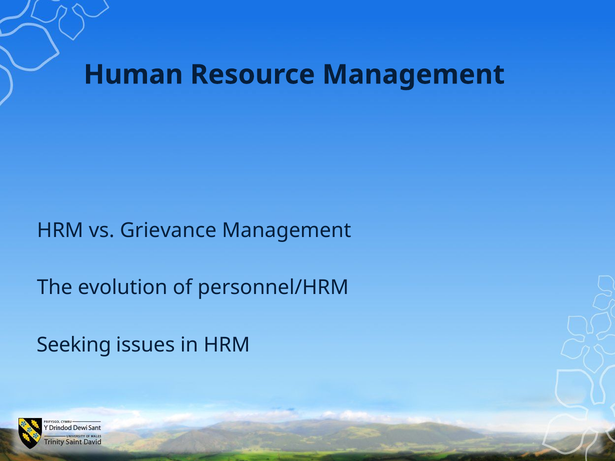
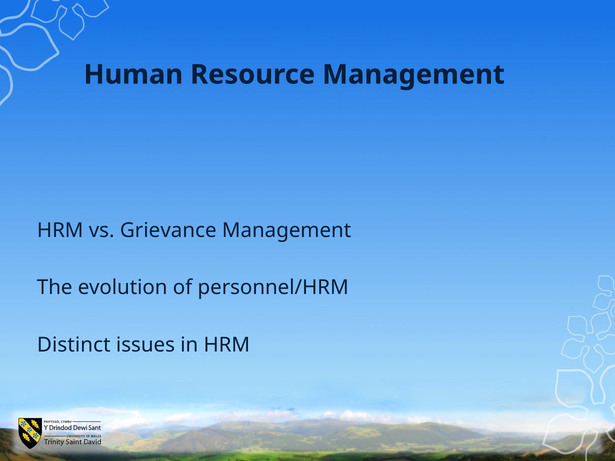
Seeking: Seeking -> Distinct (74, 345)
